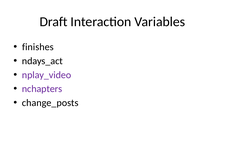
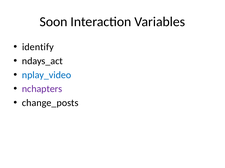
Draft: Draft -> Soon (54, 22)
finishes: finishes -> identify (38, 47)
nplay_video colour: purple -> blue (47, 75)
